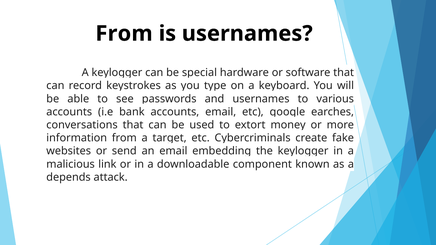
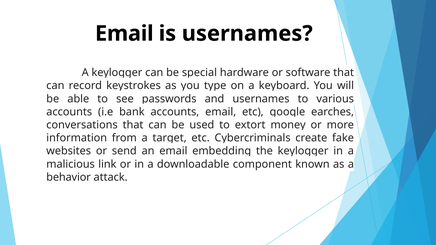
From: From -> Email (124, 34)
depends: depends -> behavior (69, 177)
